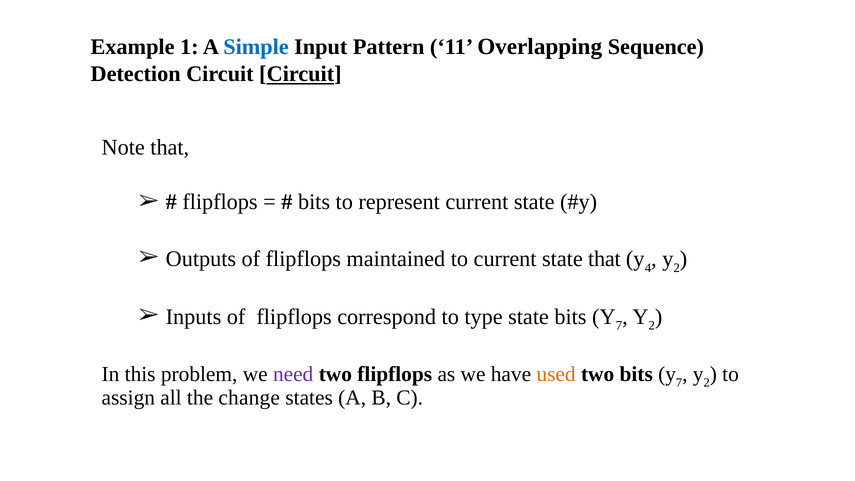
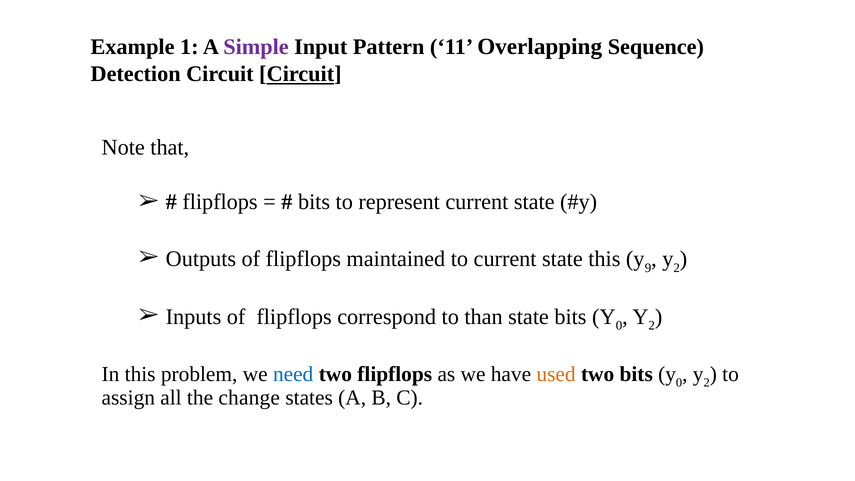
Simple colour: blue -> purple (256, 47)
state that: that -> this (604, 259)
4: 4 -> 9 (648, 268)
type: type -> than (484, 317)
state bits Y 7: 7 -> 0 (619, 326)
need colour: purple -> blue (293, 374)
two bits y 7: 7 -> 0 (679, 382)
